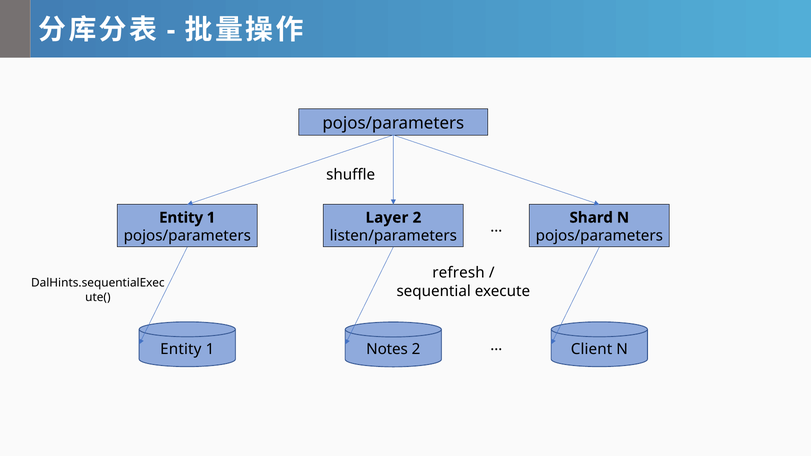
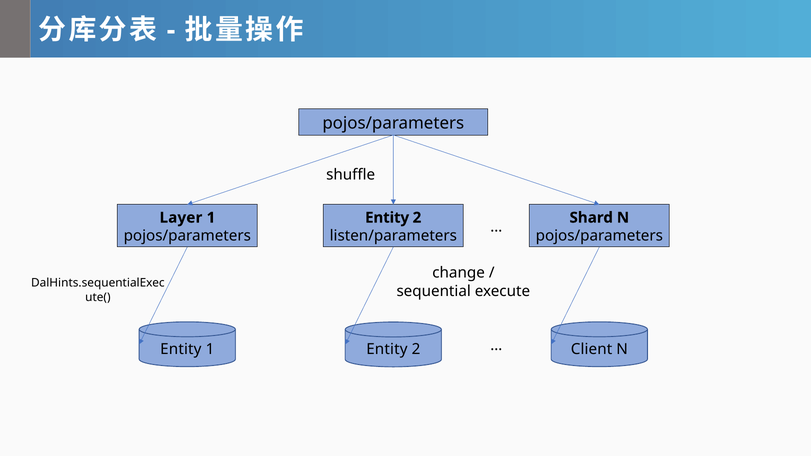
Entity: Entity -> Layer (181, 218)
Layer: Layer -> Entity (387, 218)
refresh: refresh -> change (459, 273)
1 Notes: Notes -> Entity (387, 349)
